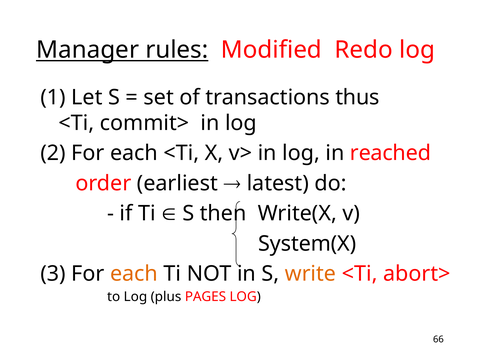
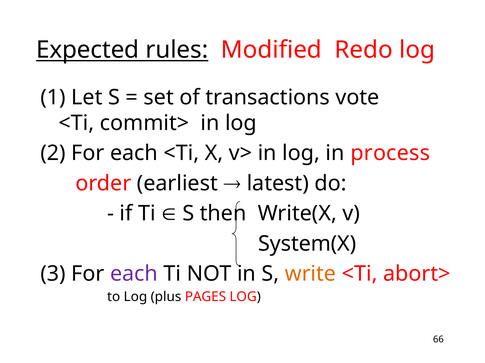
Manager: Manager -> Expected (88, 50)
thus: thus -> vote (357, 97)
reached: reached -> process (390, 154)
each colour: orange -> purple (134, 274)
